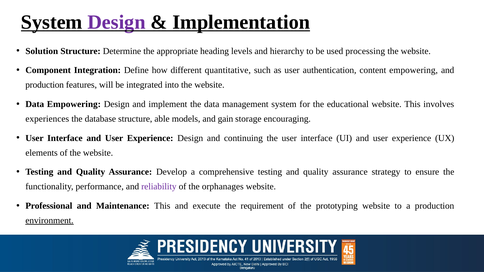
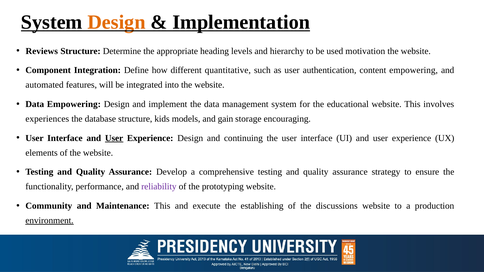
Design colour: purple -> orange (117, 22)
Solution: Solution -> Reviews (42, 51)
processing: processing -> motivation (365, 51)
production: production -> automated (45, 85)
able: able -> kids (162, 119)
User underline: none -> present (114, 138)
orphanages: orphanages -> prototyping (223, 187)
Professional: Professional -> Community (49, 206)
requirement: requirement -> establishing (262, 206)
prototyping: prototyping -> discussions (337, 206)
